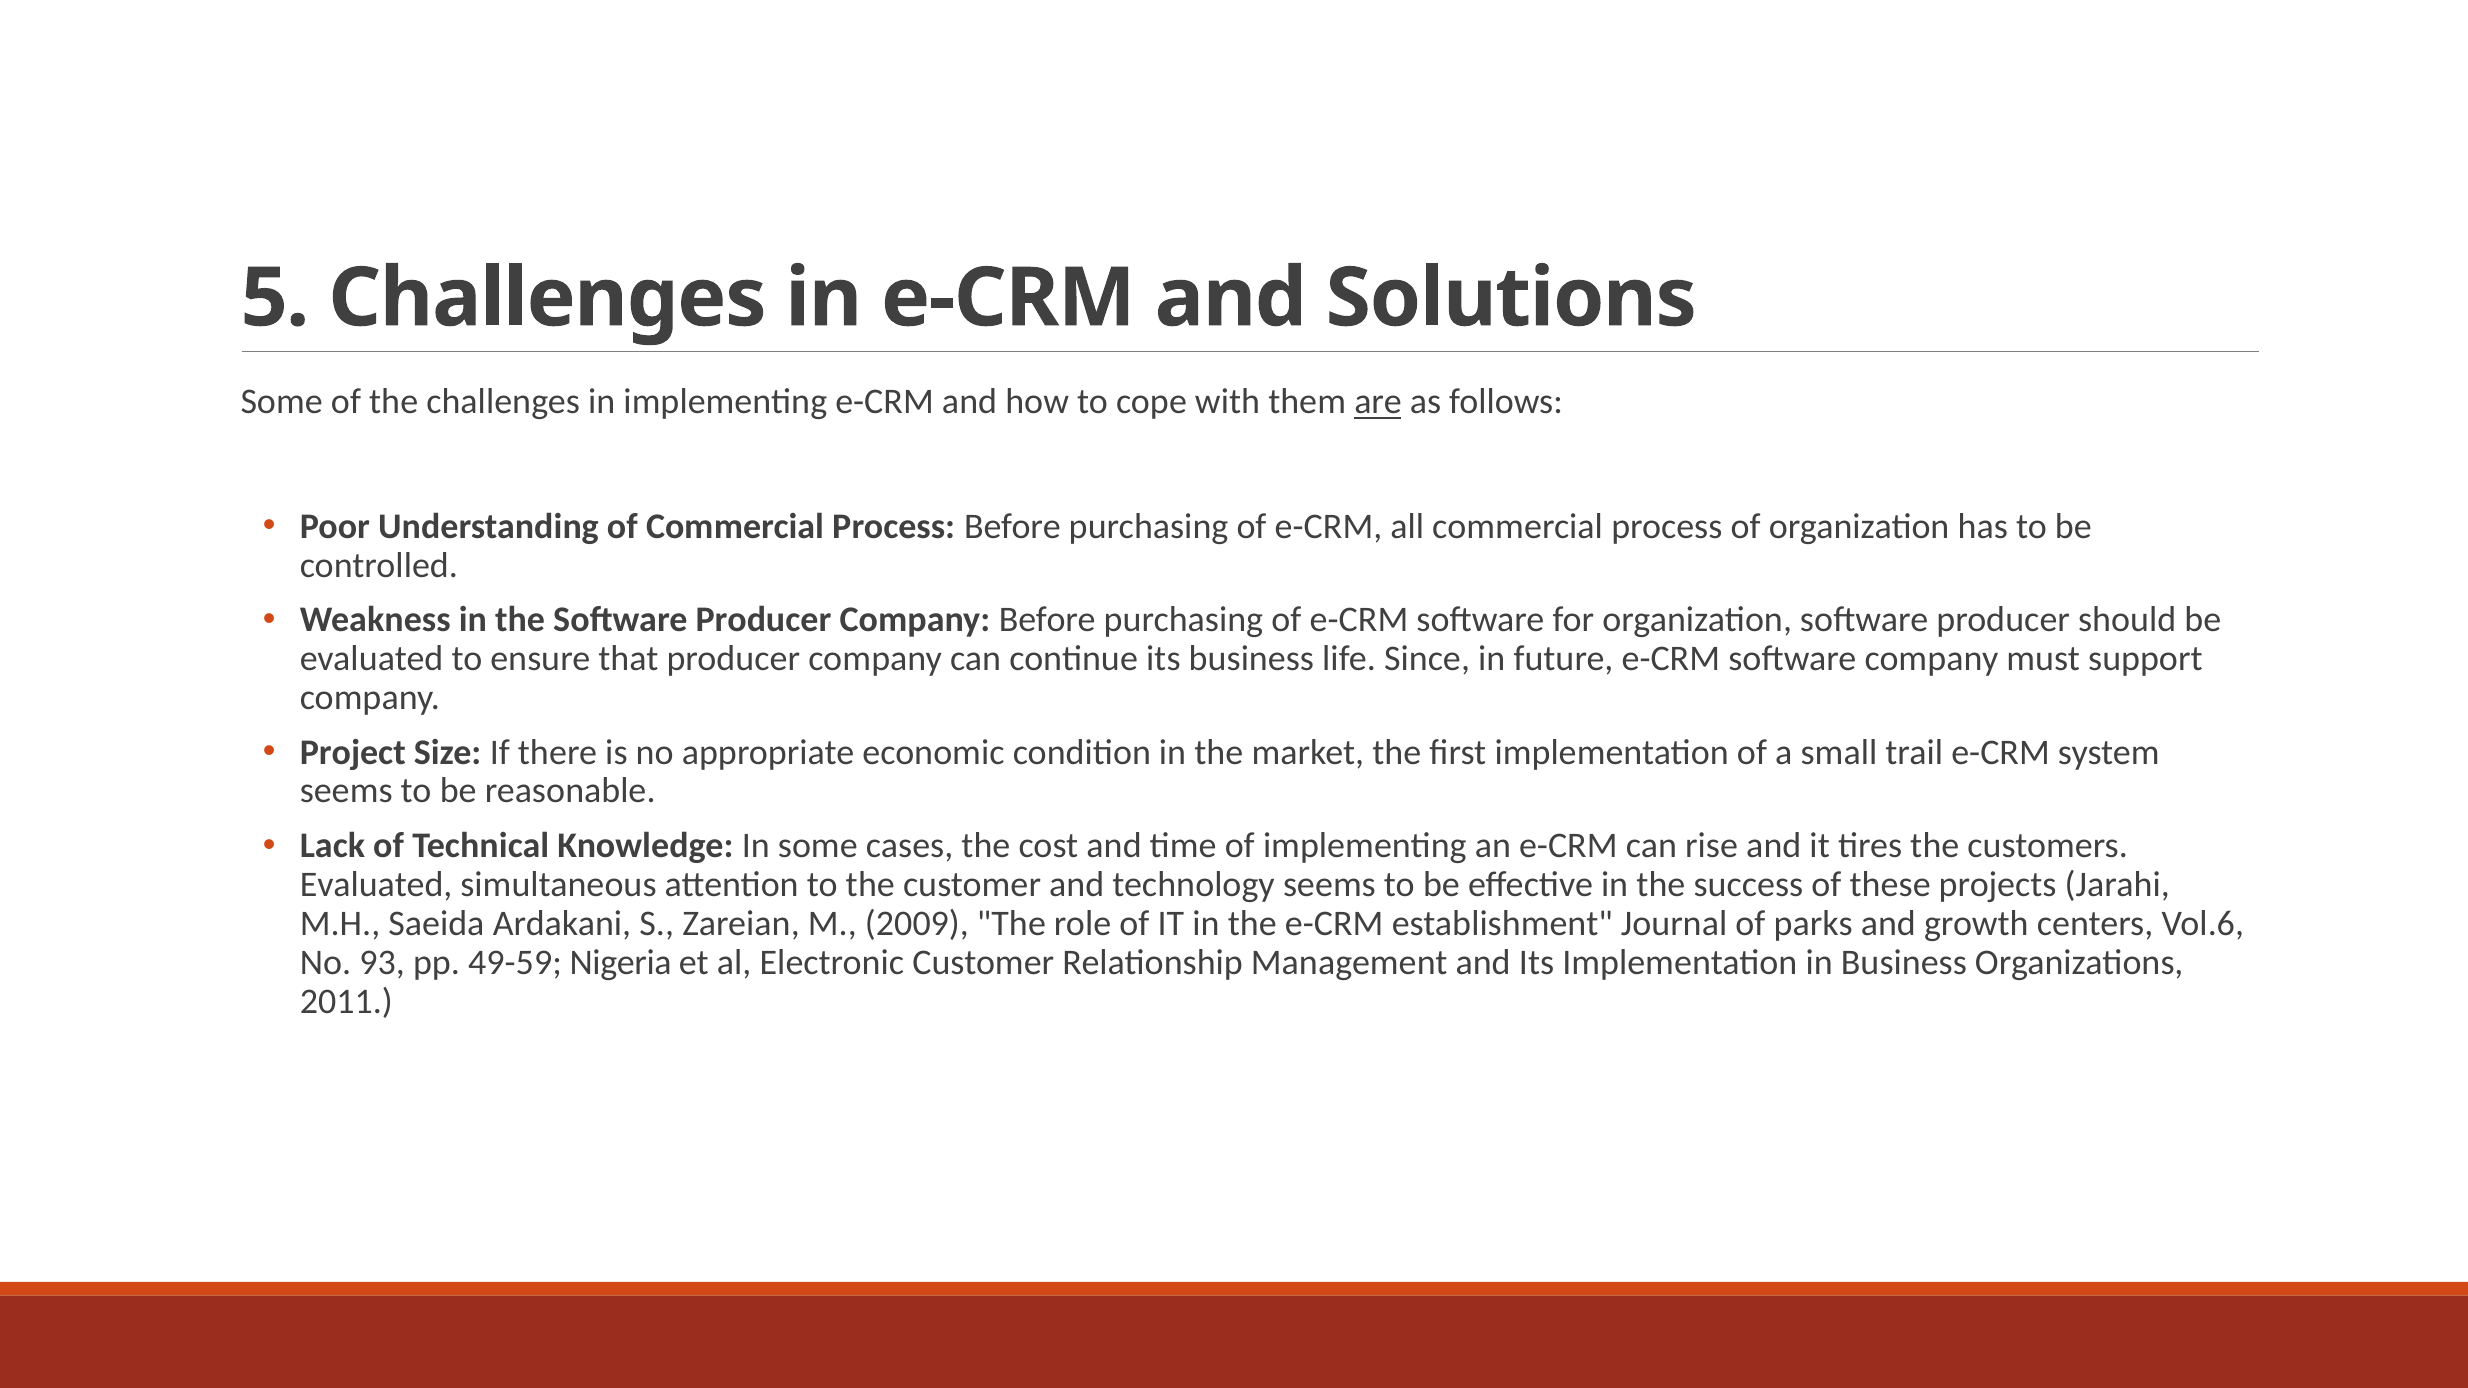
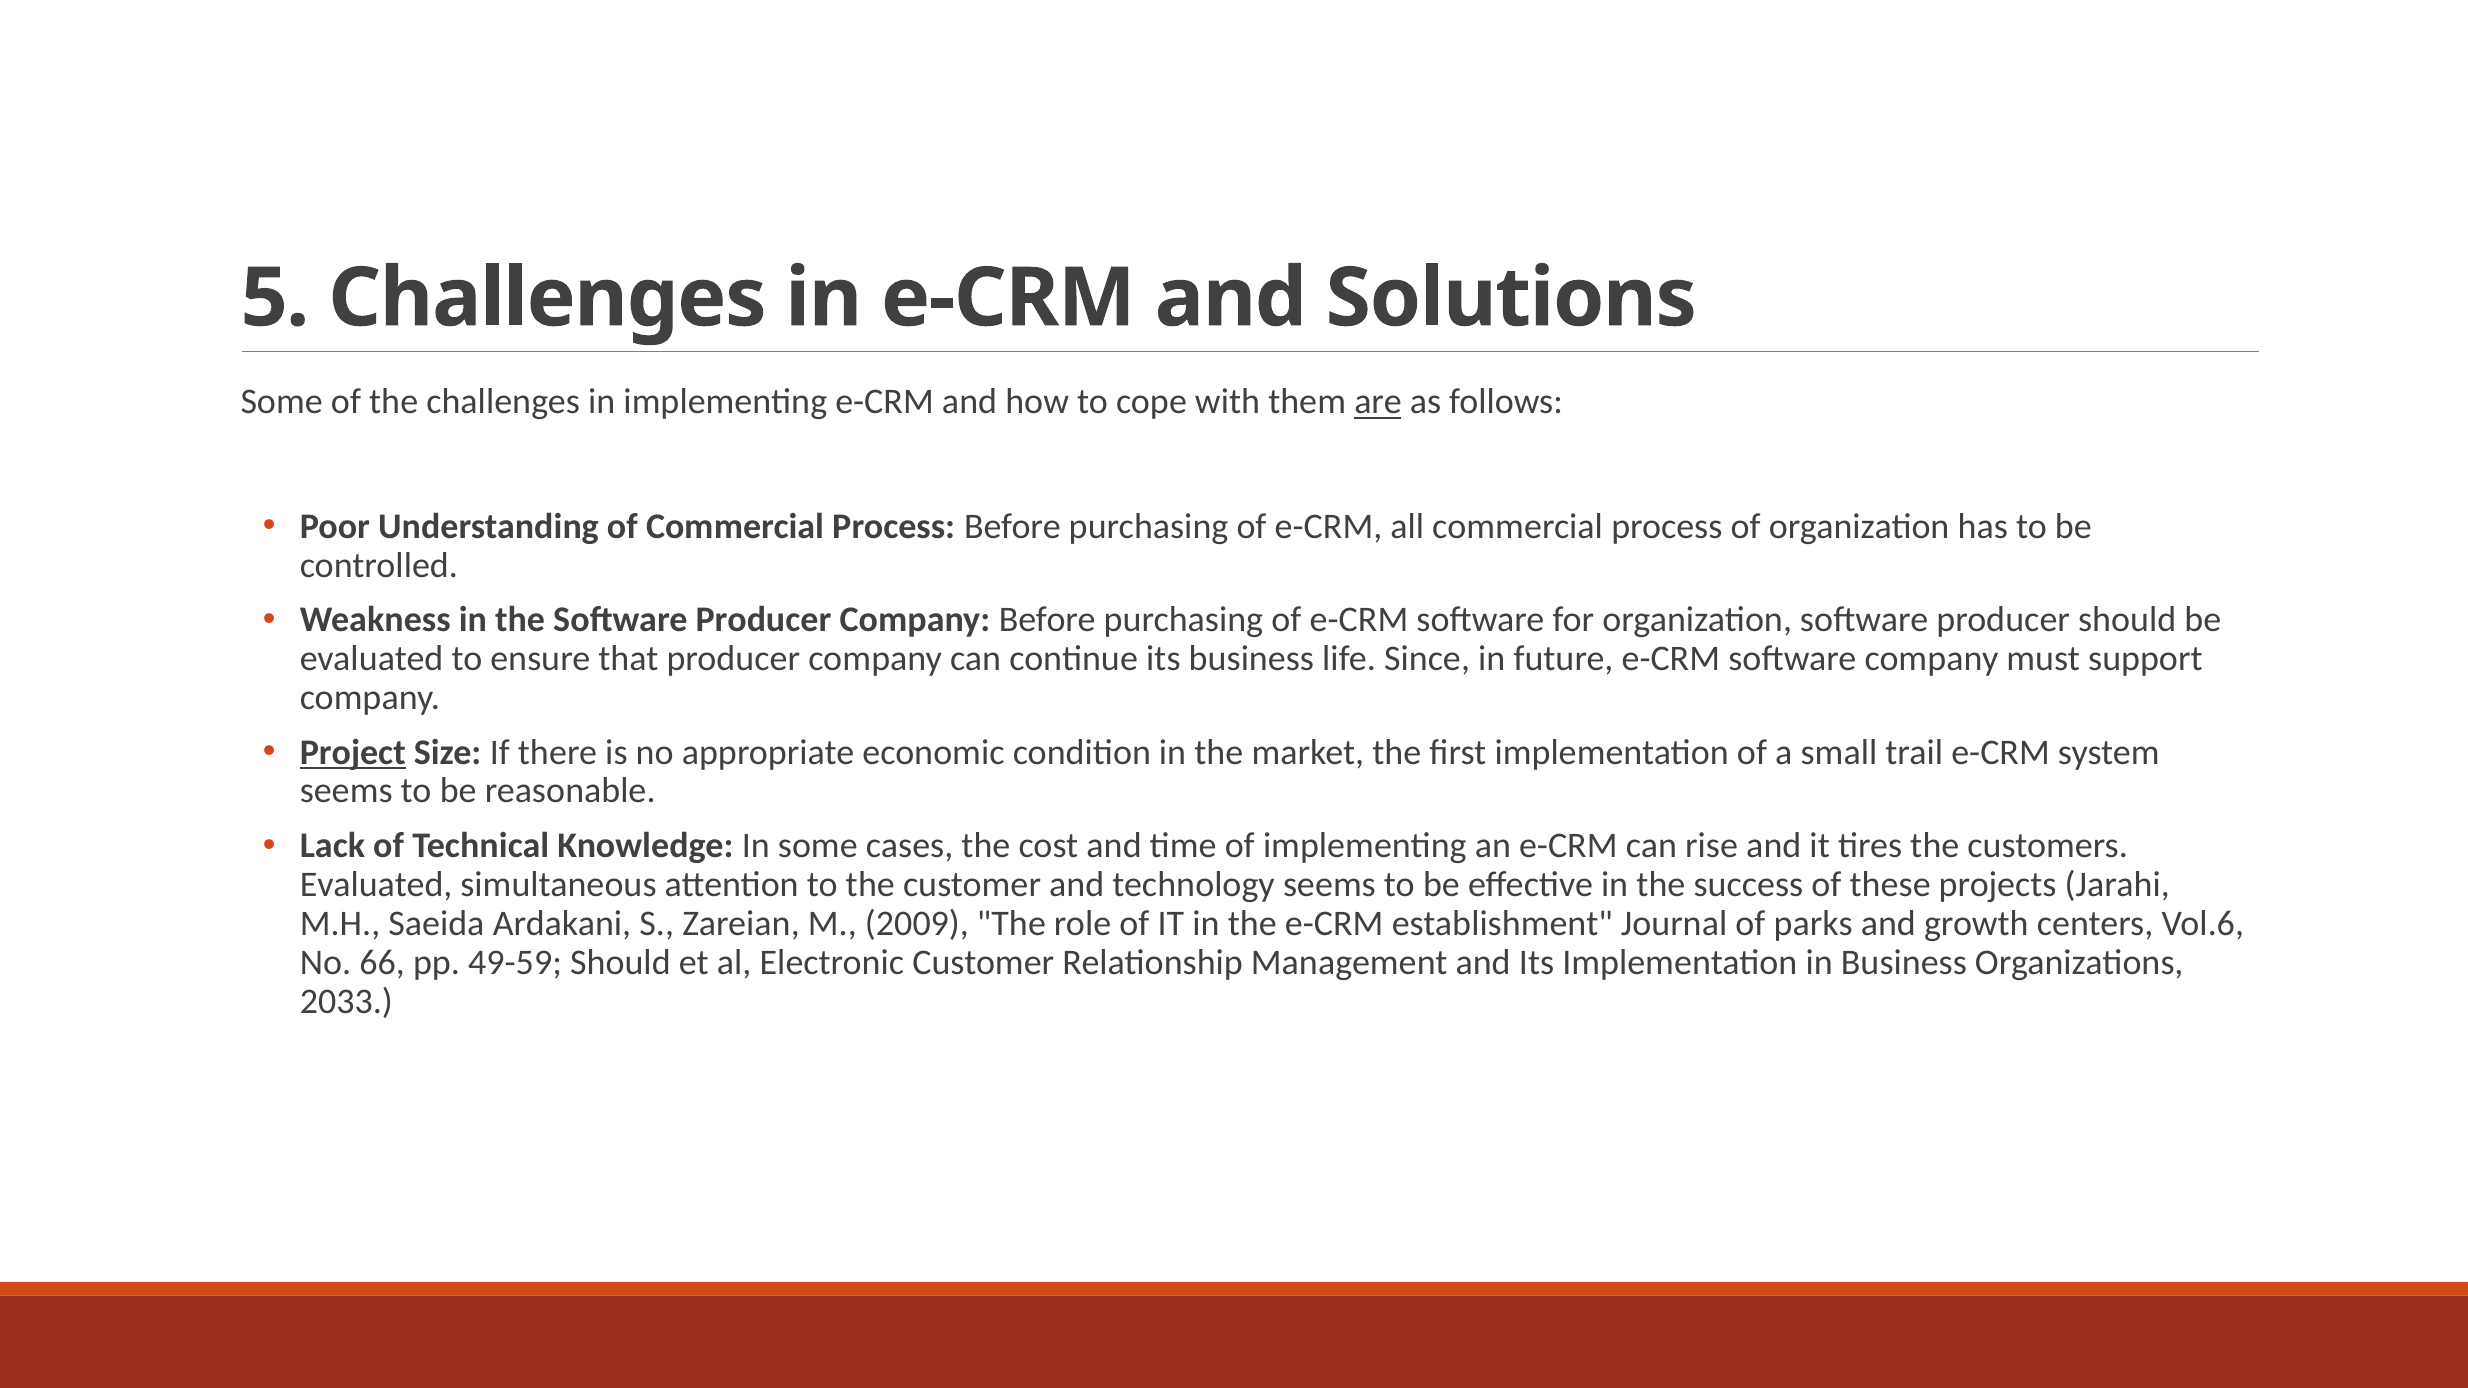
Project underline: none -> present (353, 752)
93: 93 -> 66 (382, 963)
49-59 Nigeria: Nigeria -> Should (620, 963)
2011: 2011 -> 2033 (346, 1002)
